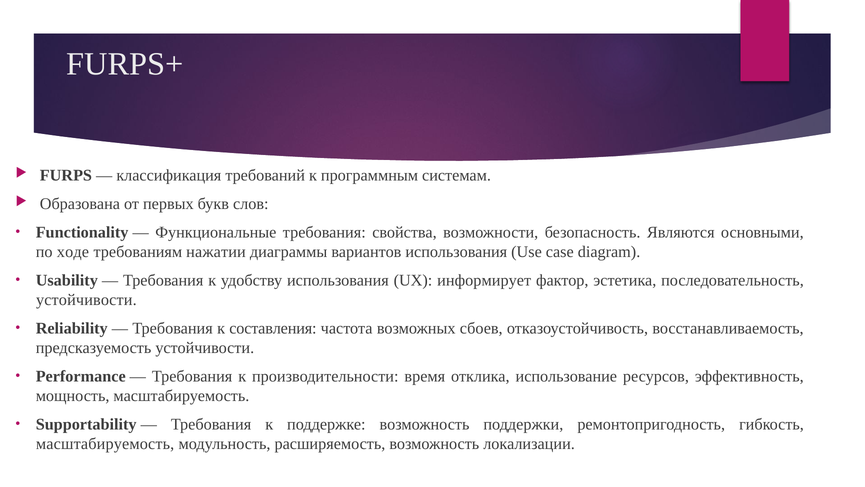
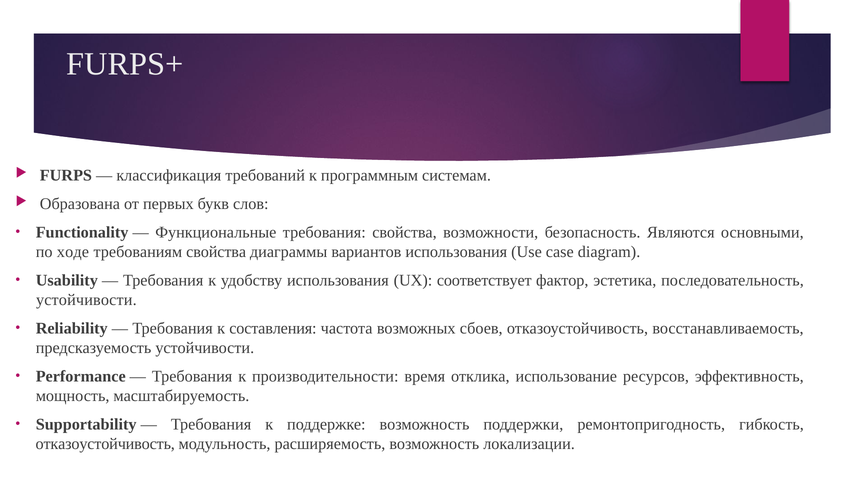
требованиям нажатии: нажатии -> свойства (216, 252)
информирует: информирует -> соответствует (484, 280)
масштабируемость: масштабируемость -> отказоустойчивость (105, 444)
